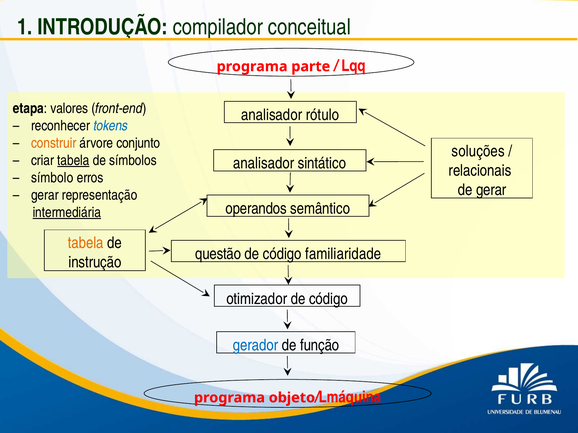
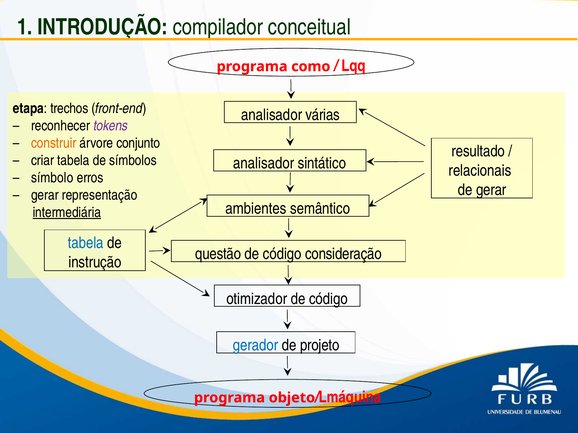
parte: parte -> como (311, 67)
valores: valores -> trechos (69, 108)
rótulo: rótulo -> várias (323, 115)
tokens colour: blue -> purple (111, 126)
soluções: soluções -> resultado (478, 152)
tabela underline: present -> none (73, 161)
operandos: operandos -> ambientes (256, 209)
tabela colour: orange -> blue (86, 243)
familiaridade: familiaridade -> consideração (343, 254)
função: função -> projeto (320, 346)
